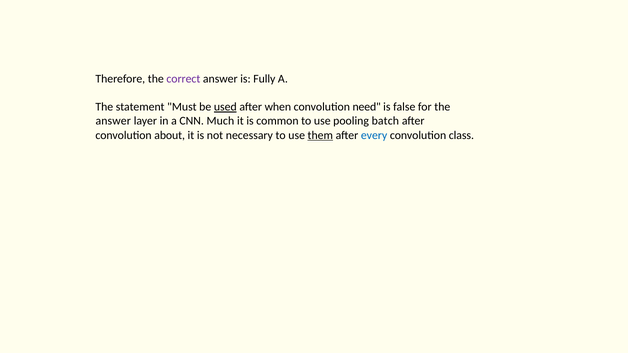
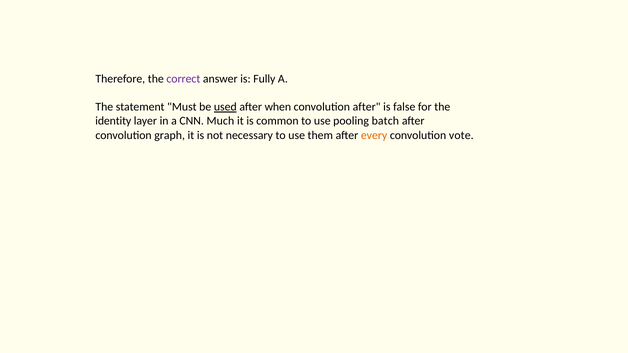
convolution need: need -> after (367, 107)
answer: answer -> identity (113, 121)
about: about -> graph (170, 135)
them underline: present -> none (320, 135)
every colour: blue -> orange (374, 135)
class: class -> vote (461, 135)
